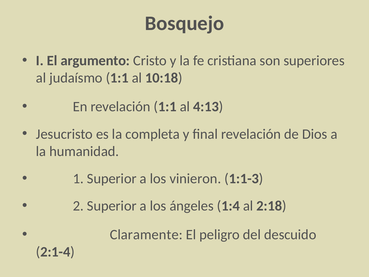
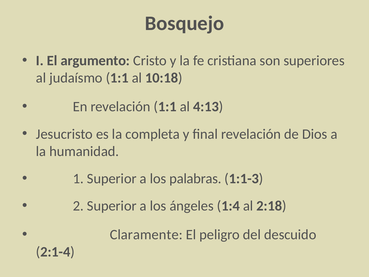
vinieron: vinieron -> palabras (195, 178)
